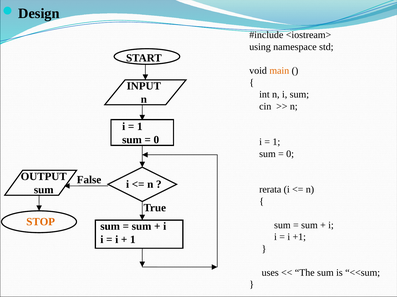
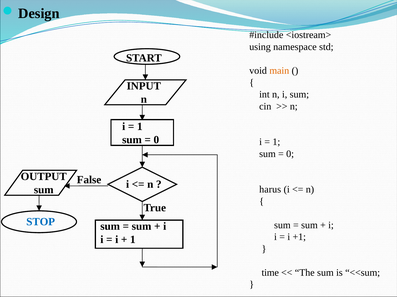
rerata: rerata -> harus (270, 190)
STOP colour: orange -> blue (41, 222)
uses: uses -> time (270, 273)
